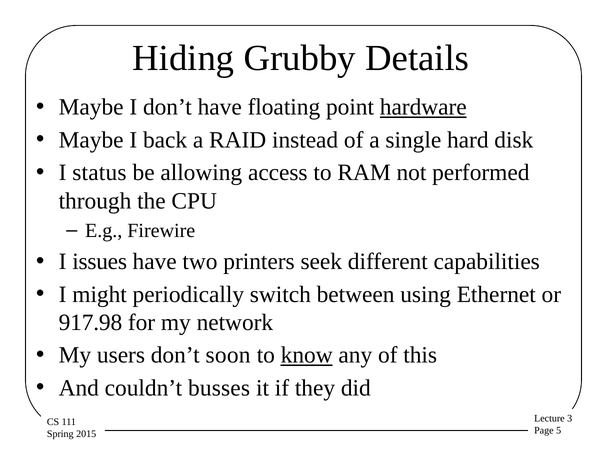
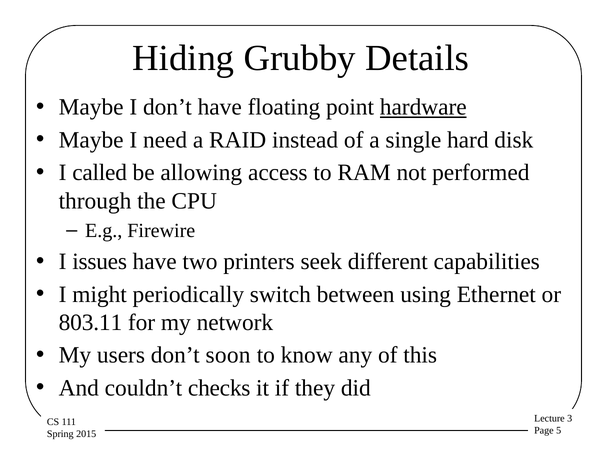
back: back -> need (165, 140)
status: status -> called (100, 173)
917.98: 917.98 -> 803.11 (90, 323)
know underline: present -> none (307, 356)
busses: busses -> checks (219, 388)
